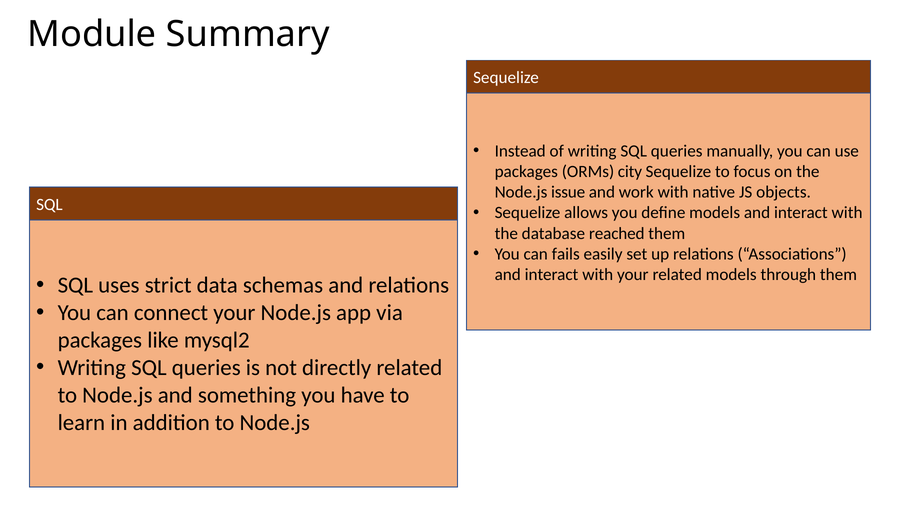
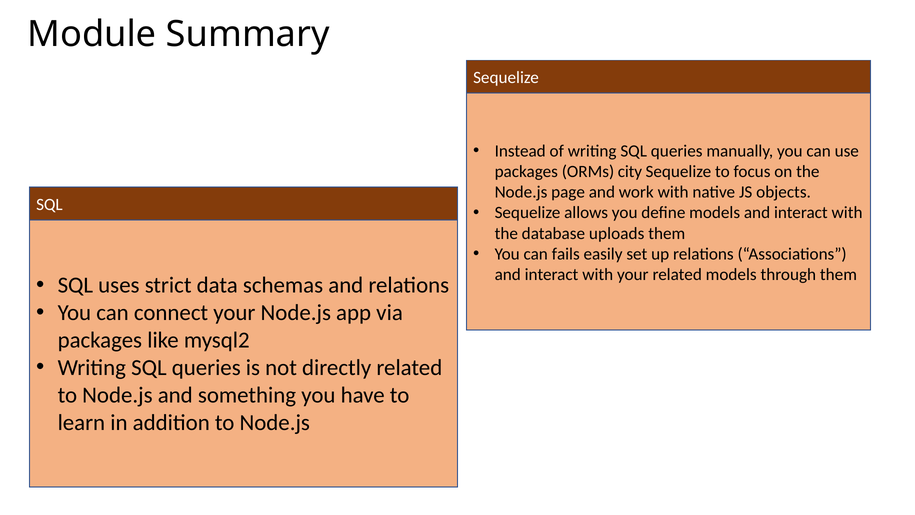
issue: issue -> page (568, 192)
reached: reached -> uploads (617, 233)
